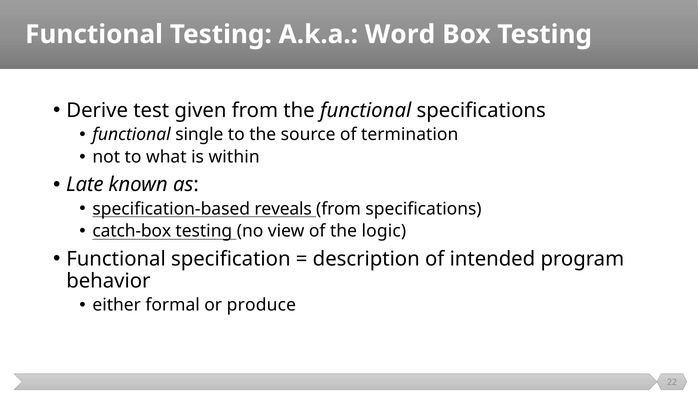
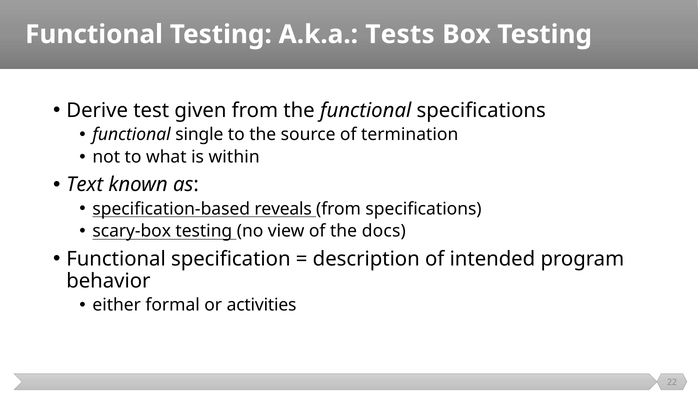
Word: Word -> Tests (400, 34)
Late: Late -> Text (85, 184)
catch-box: catch-box -> scary-box (132, 231)
logic: logic -> docs (384, 231)
produce: produce -> activities (262, 305)
